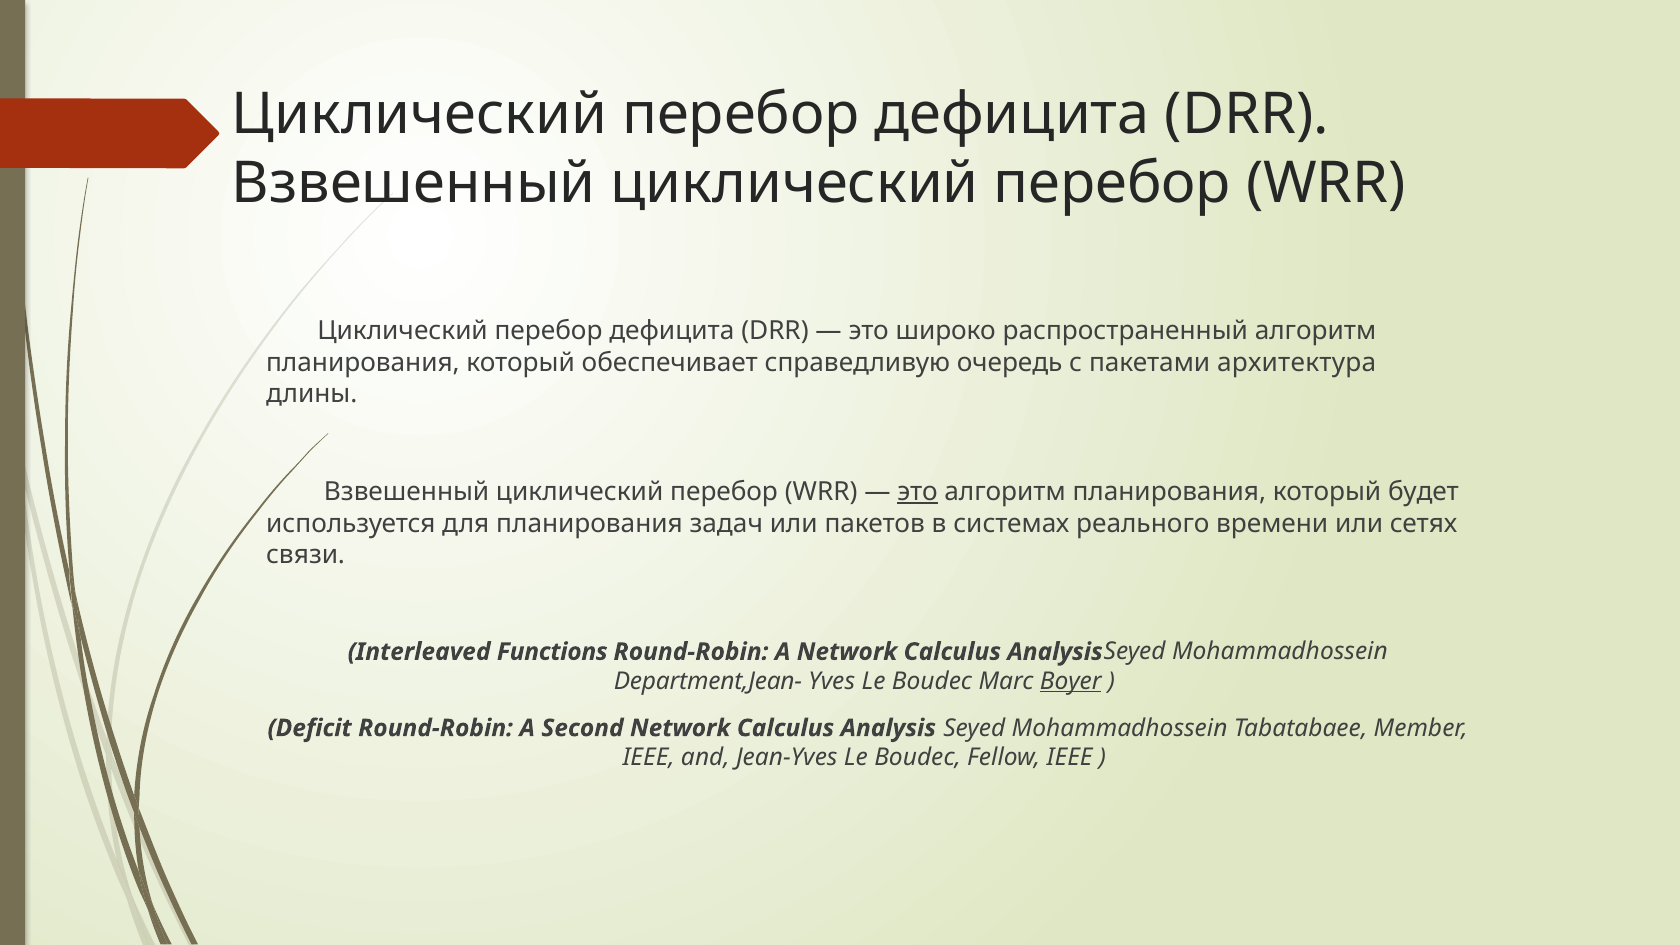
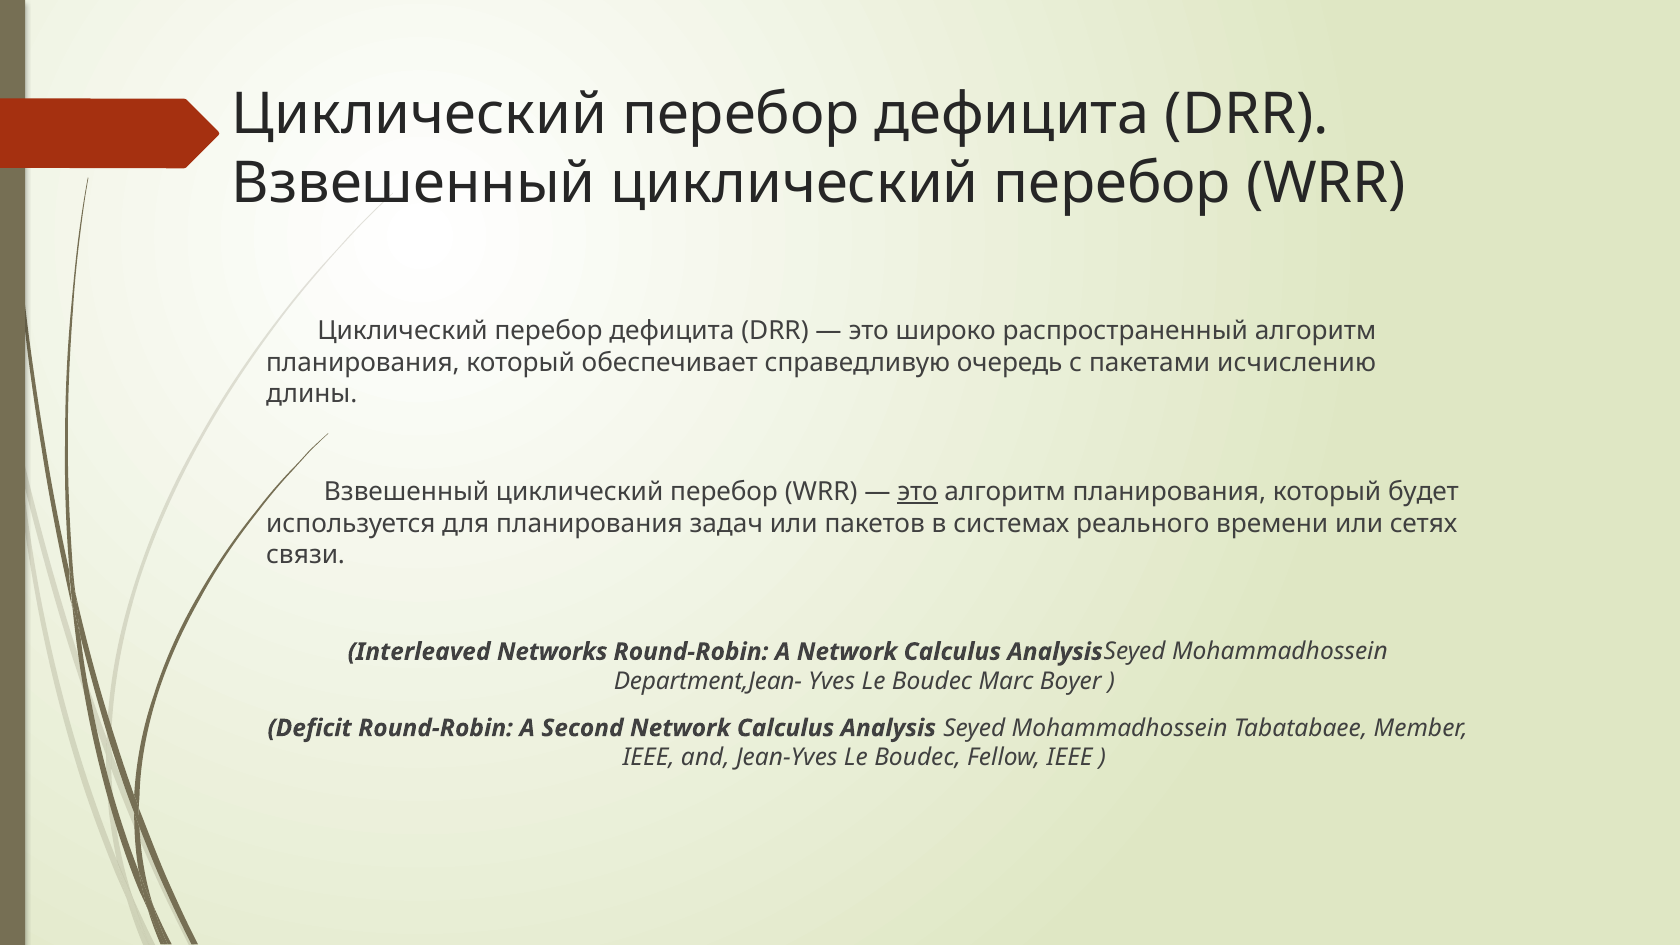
архитектура: архитектура -> исчислению (1297, 362)
Functions: Functions -> Networks (552, 652)
Boyer underline: present -> none (1071, 681)
